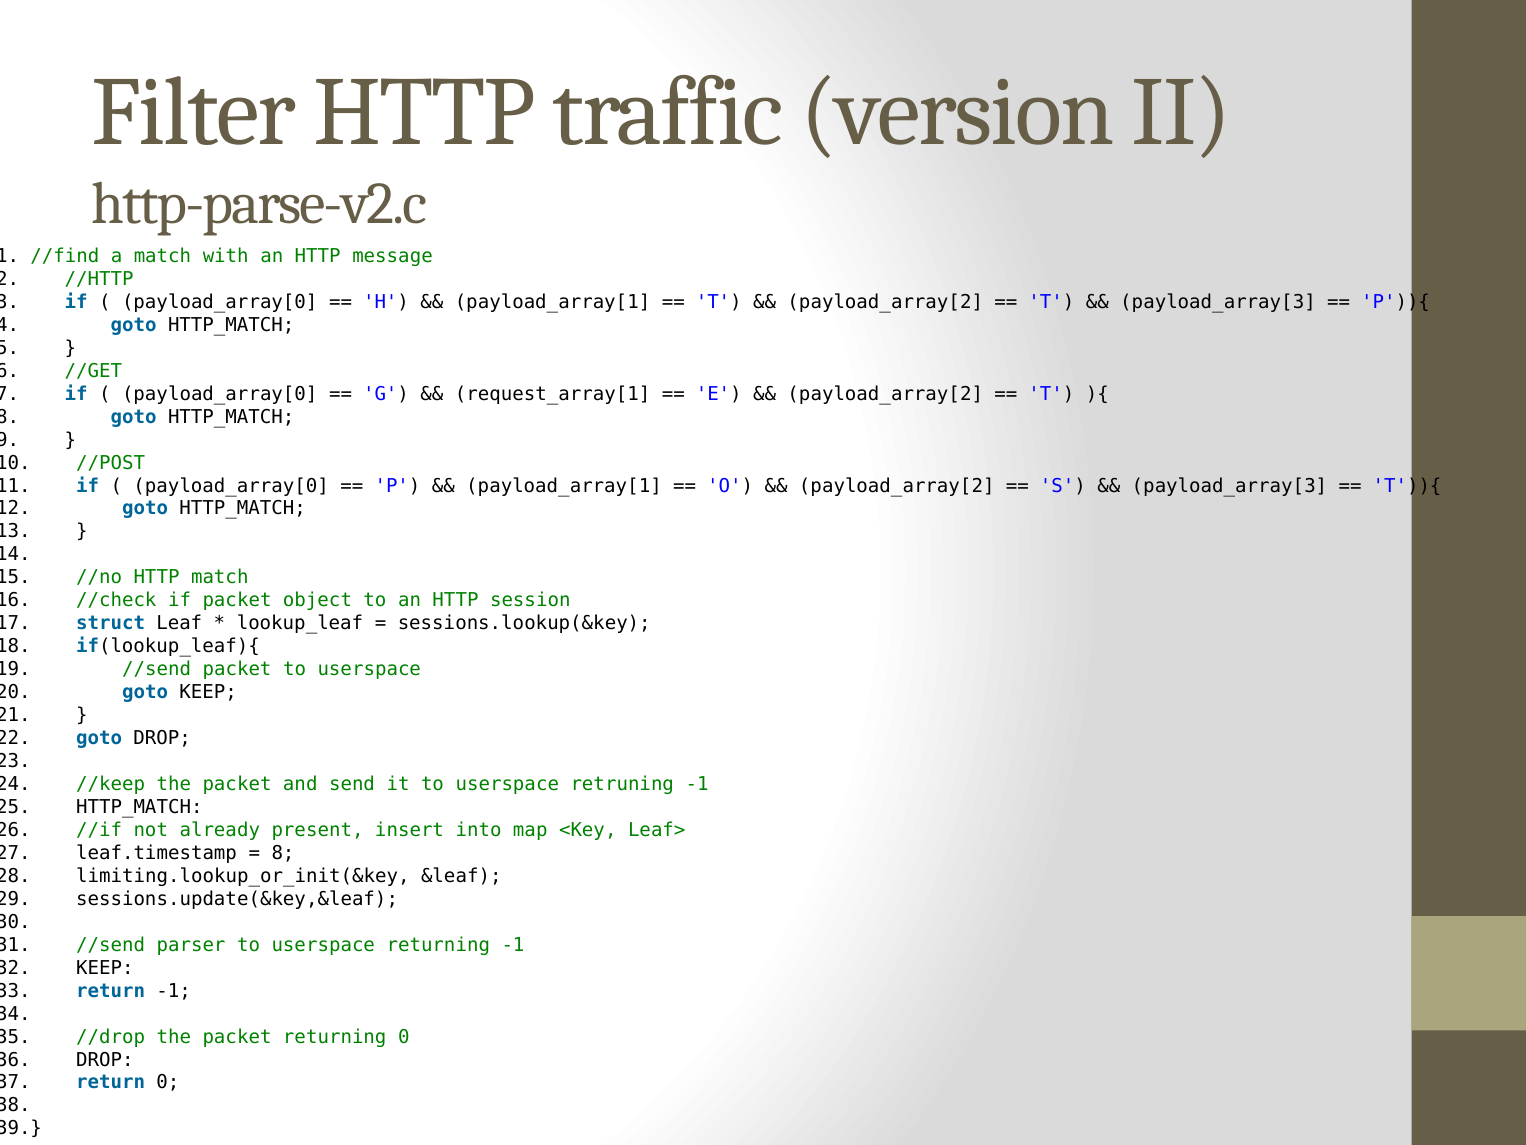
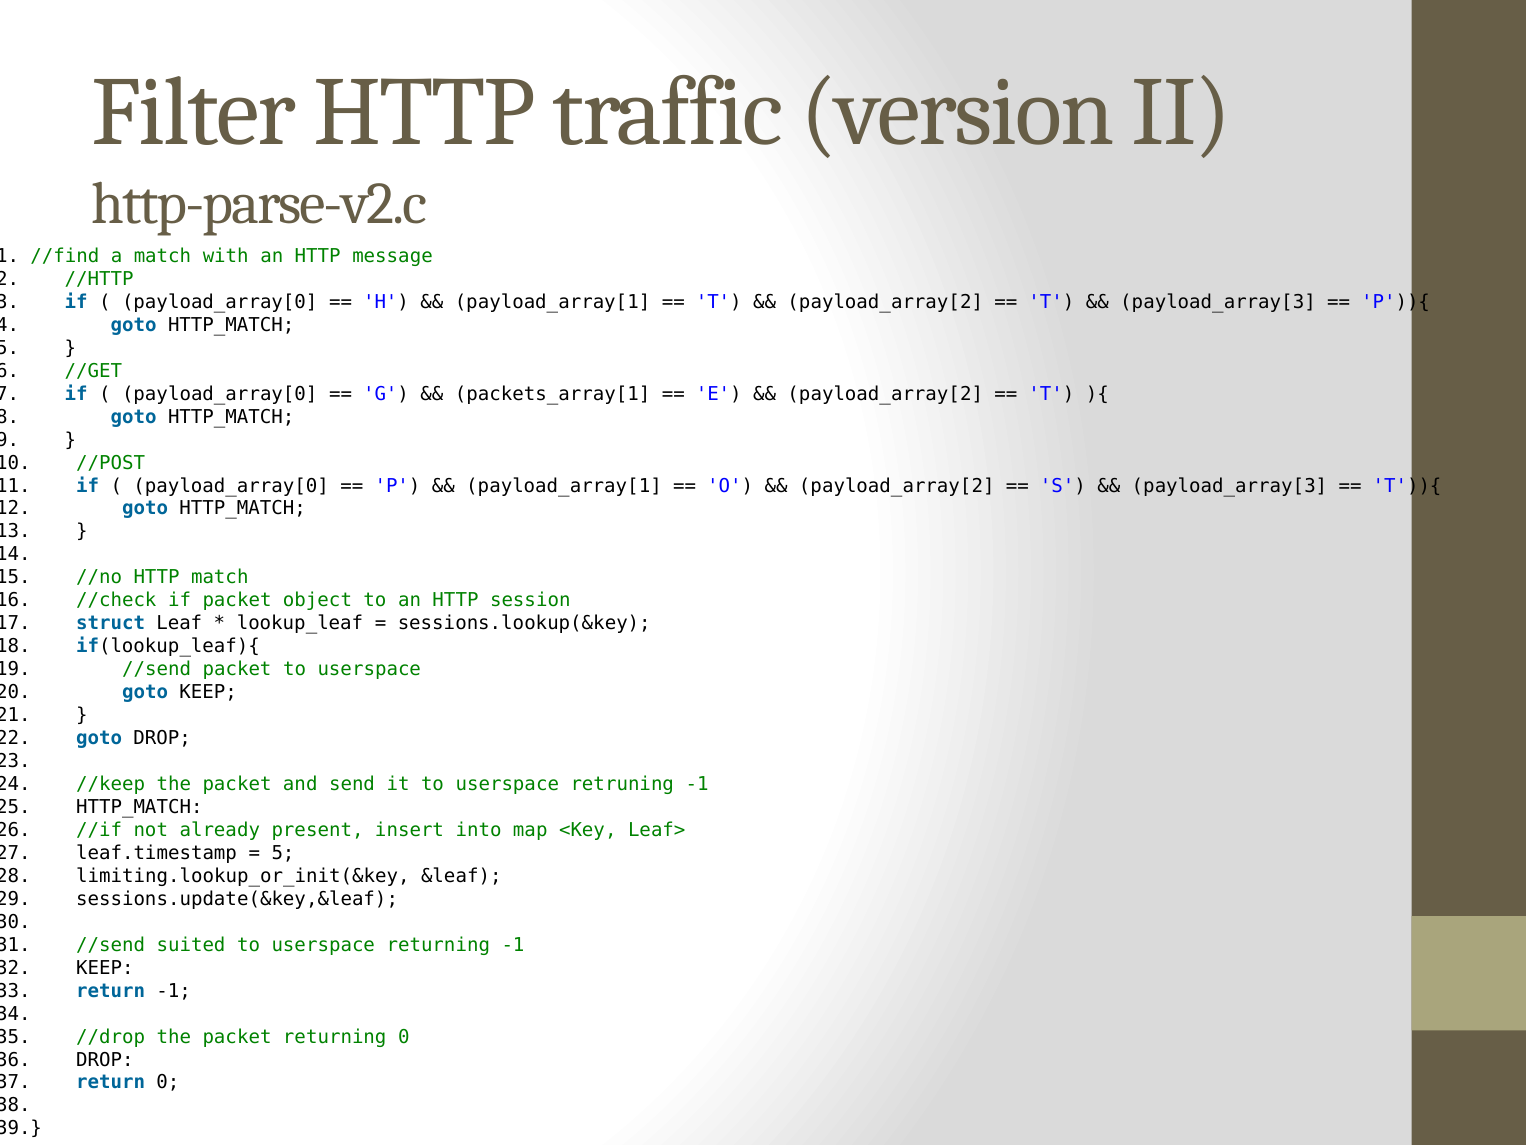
request_array[1: request_array[1 -> packets_array[1 (553, 394)
8: 8 -> 5 (283, 853)
parser: parser -> suited (191, 945)
